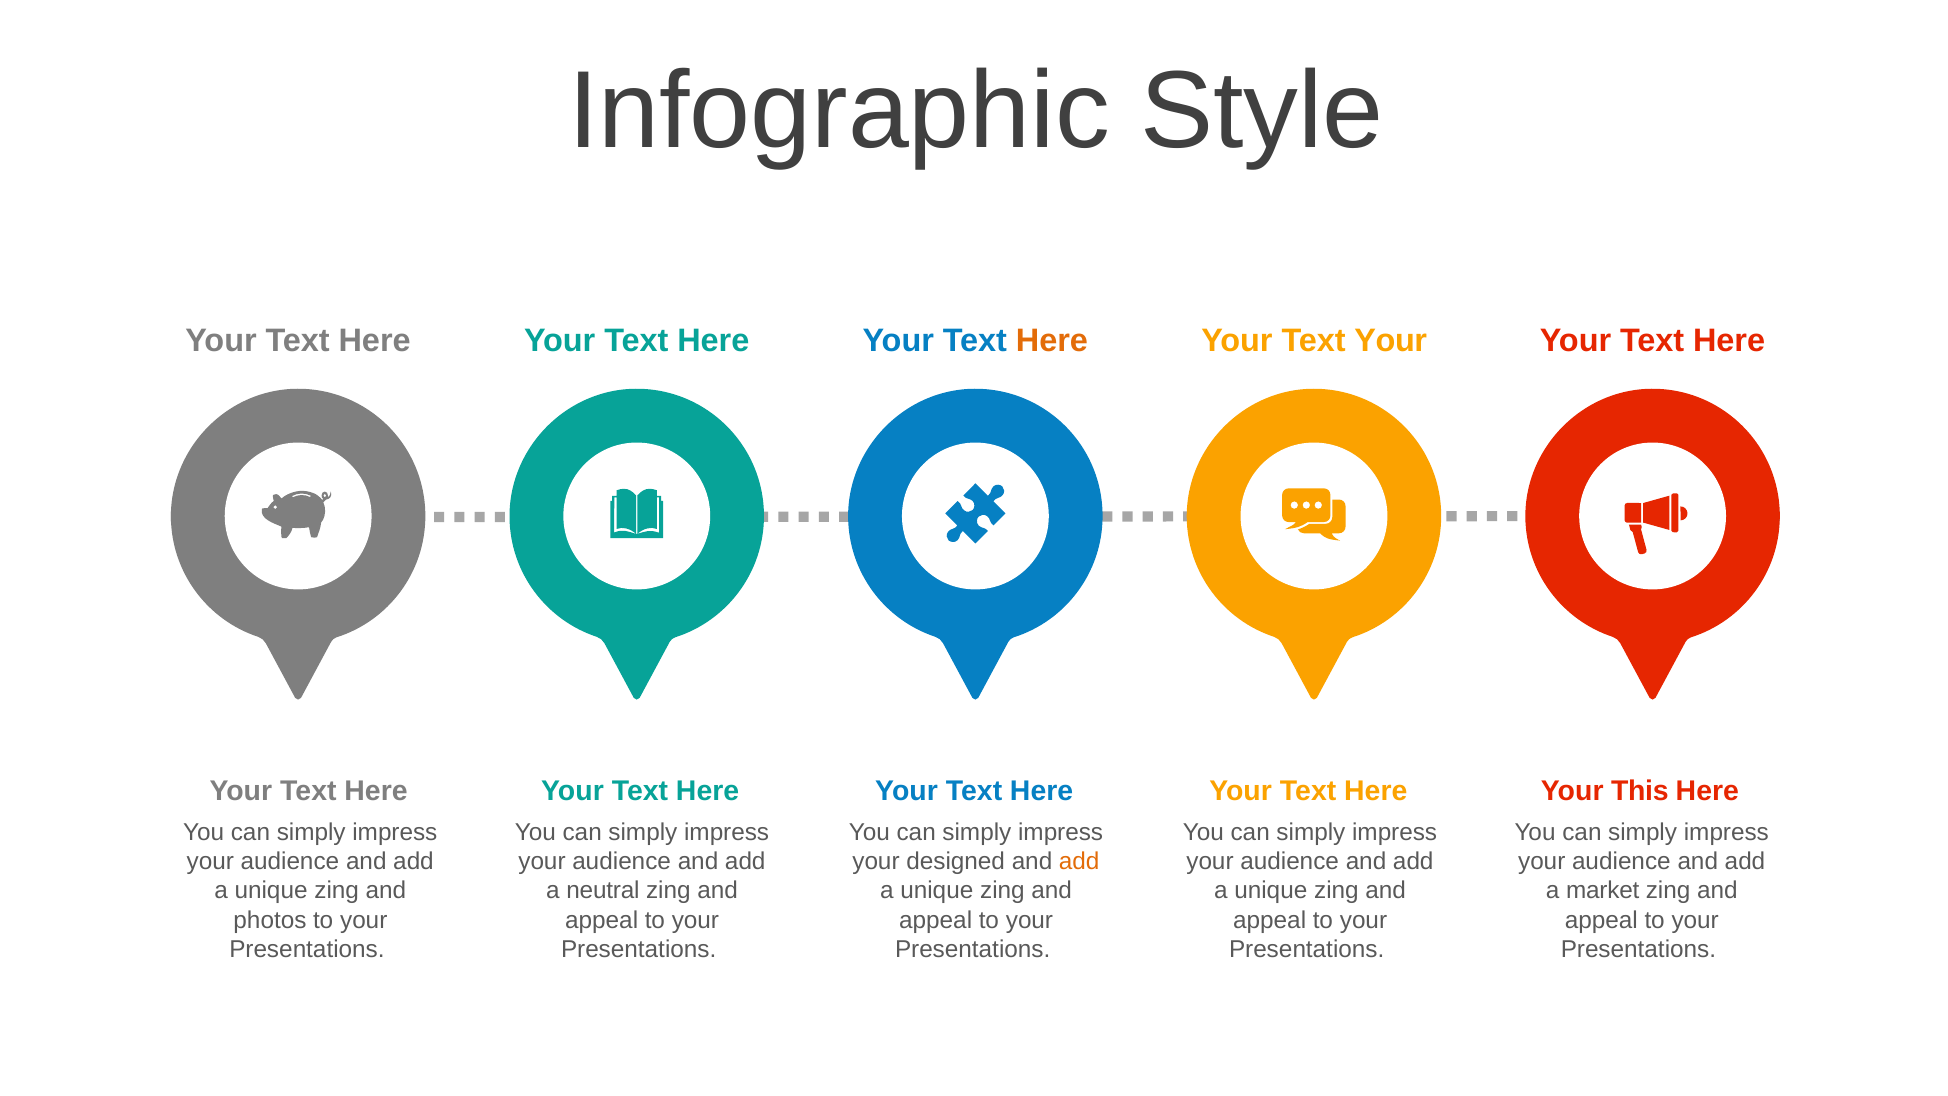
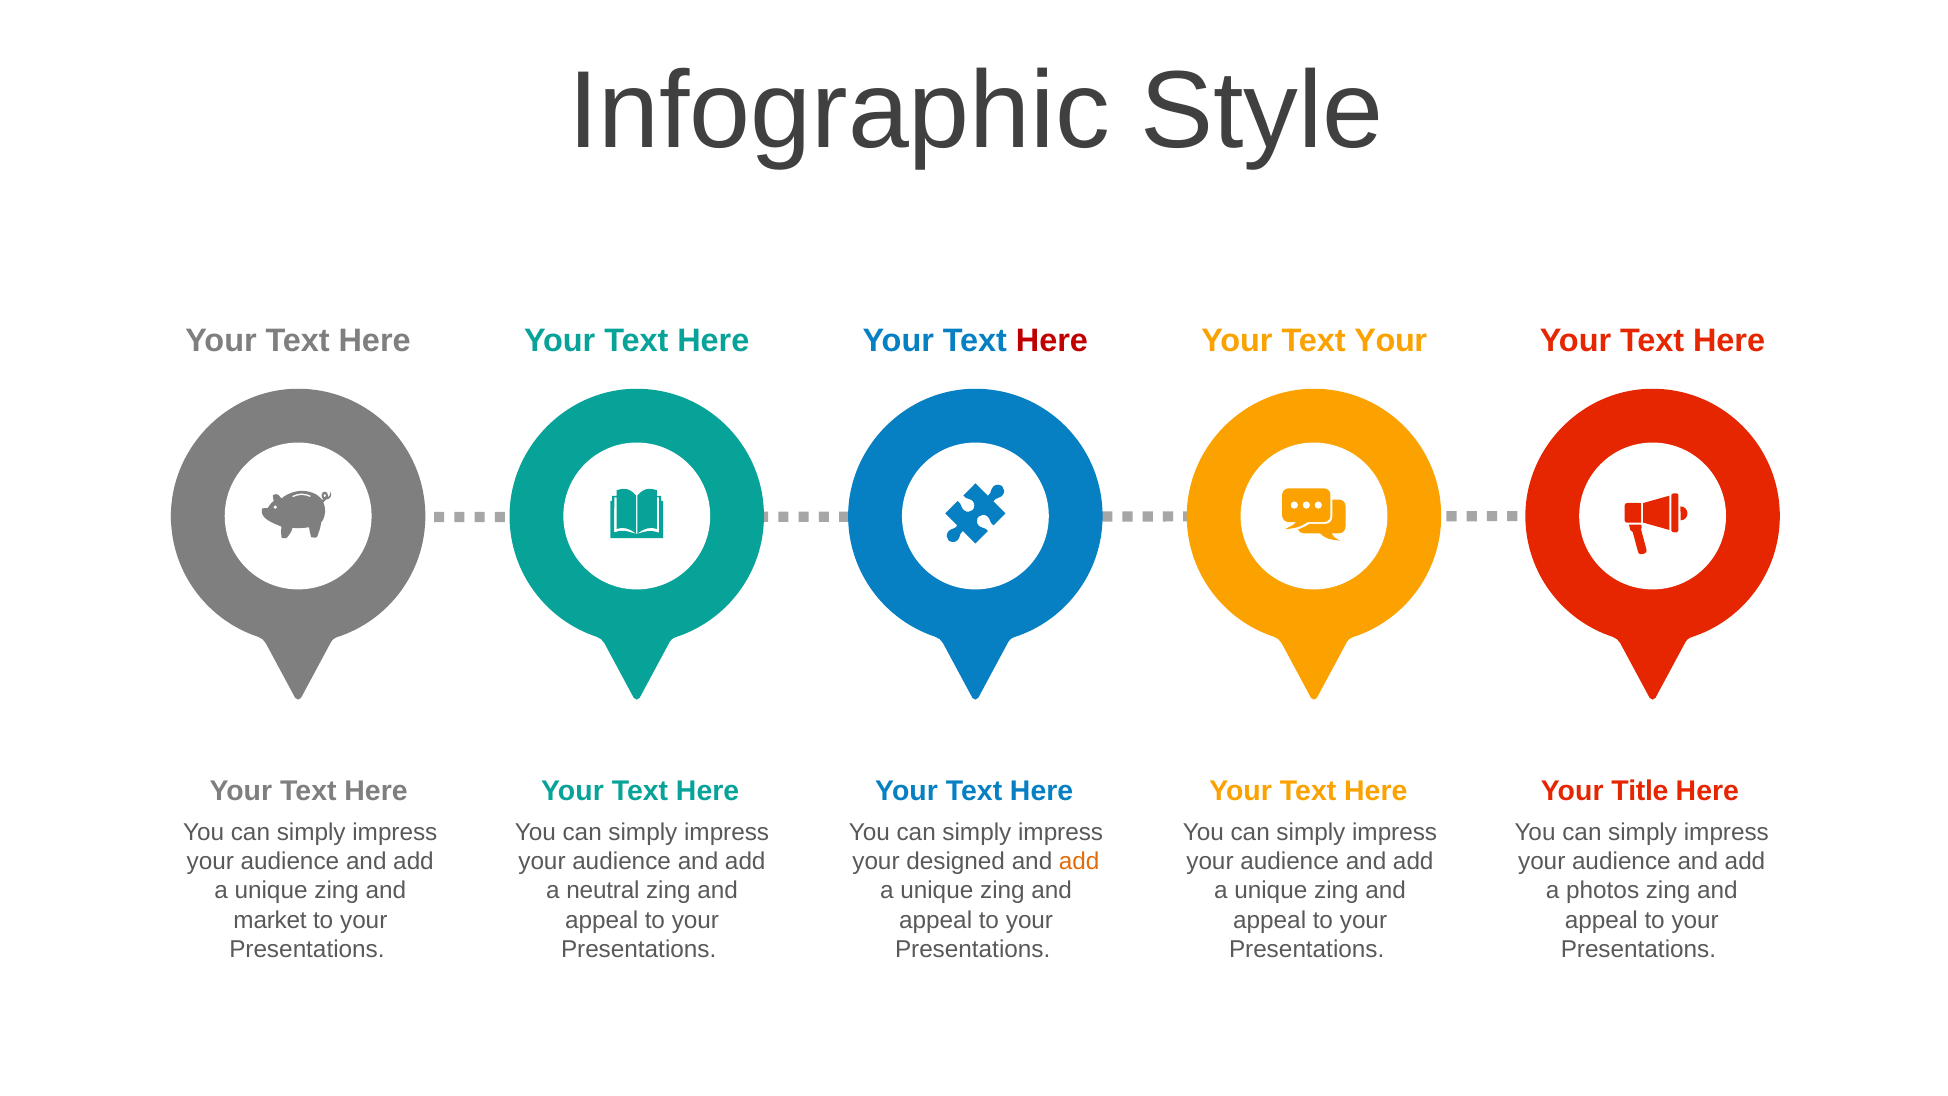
Here colour: orange -> red (1052, 341)
This: This -> Title (1640, 791)
market: market -> photos (1603, 891)
photos: photos -> market (270, 920)
